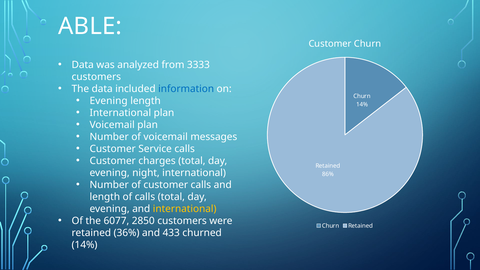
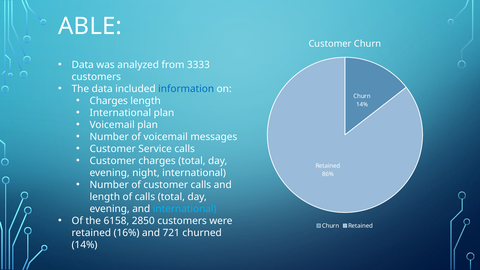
Evening: Evening -> Charges (109, 101)
international colour: yellow -> light blue (185, 209)
6077: 6077 -> 6158 (116, 221)
36%: 36% -> 16% (127, 233)
433: 433 -> 721 (171, 233)
